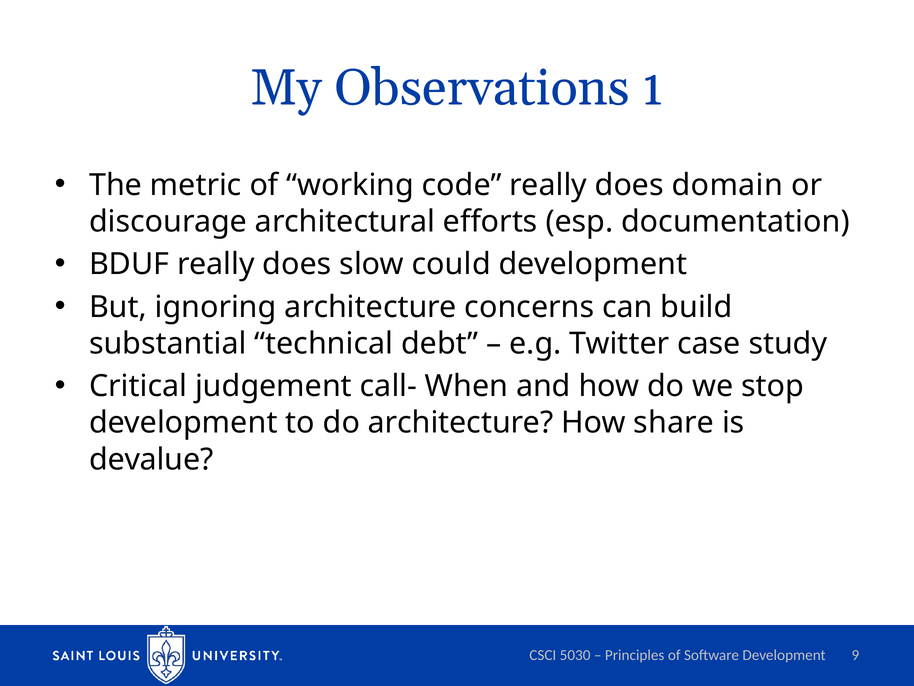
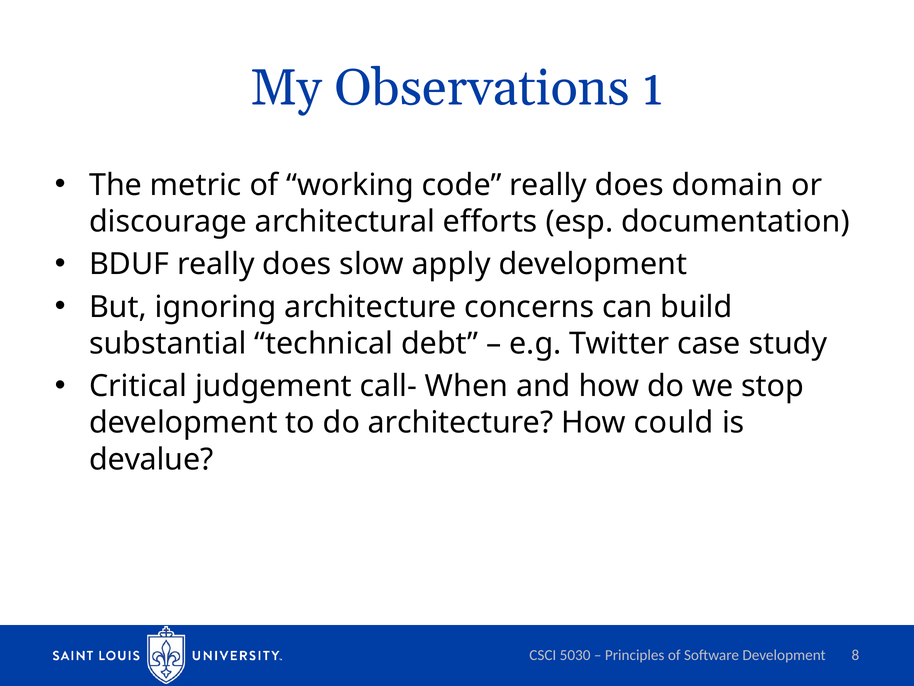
could: could -> apply (451, 264)
share: share -> could (674, 423)
9: 9 -> 8 (855, 654)
